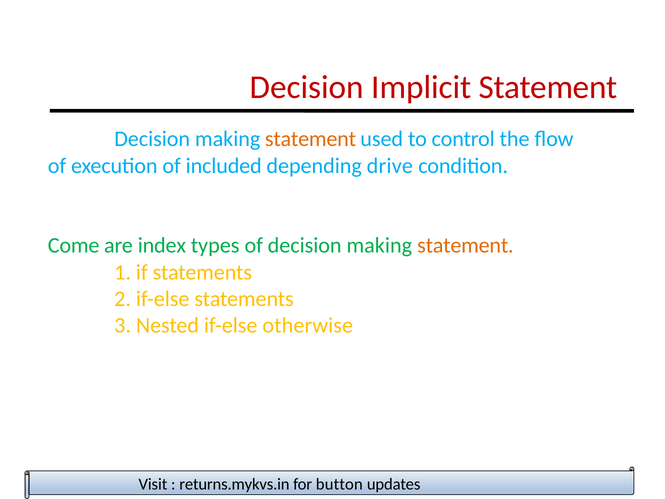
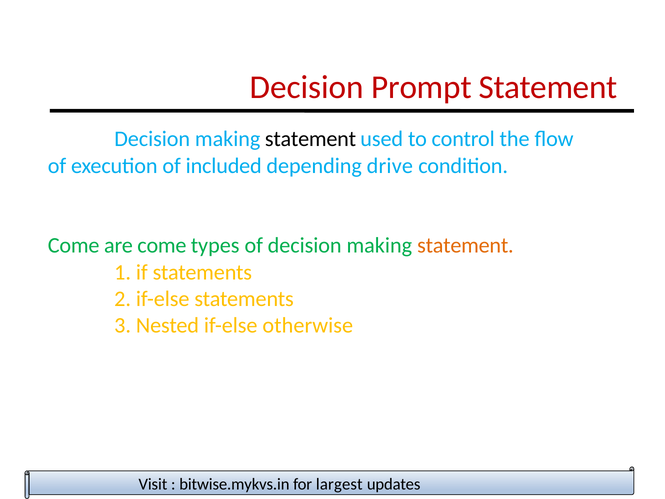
Implicit: Implicit -> Prompt (421, 87)
statement colour: orange -> black (311, 139)
are index: index -> come (162, 245)
returns.mykvs.in: returns.mykvs.in -> bitwise.mykvs.in (234, 484)
button: button -> largest (339, 484)
